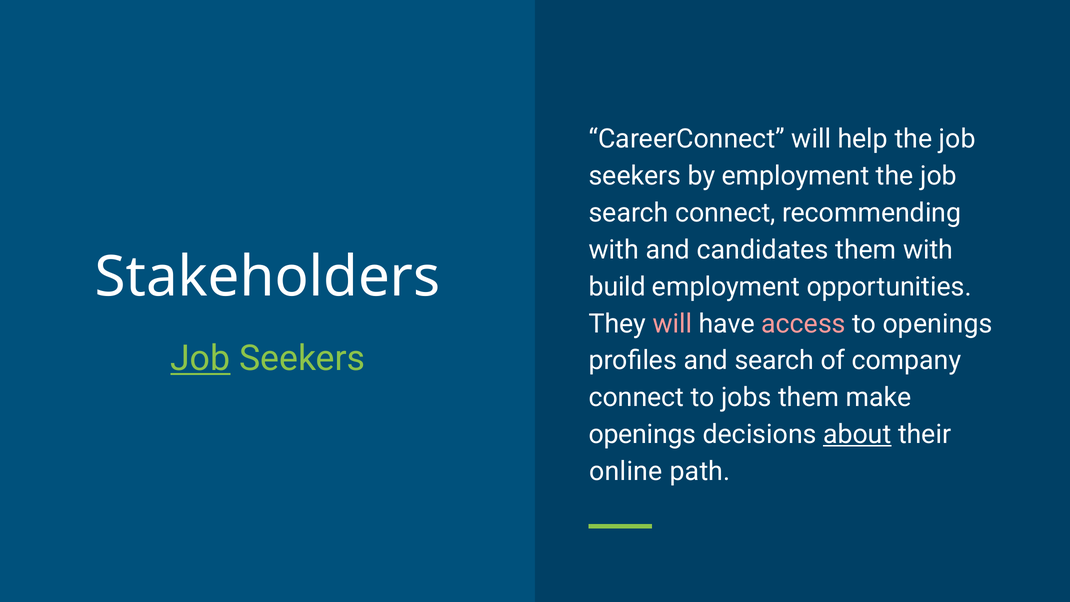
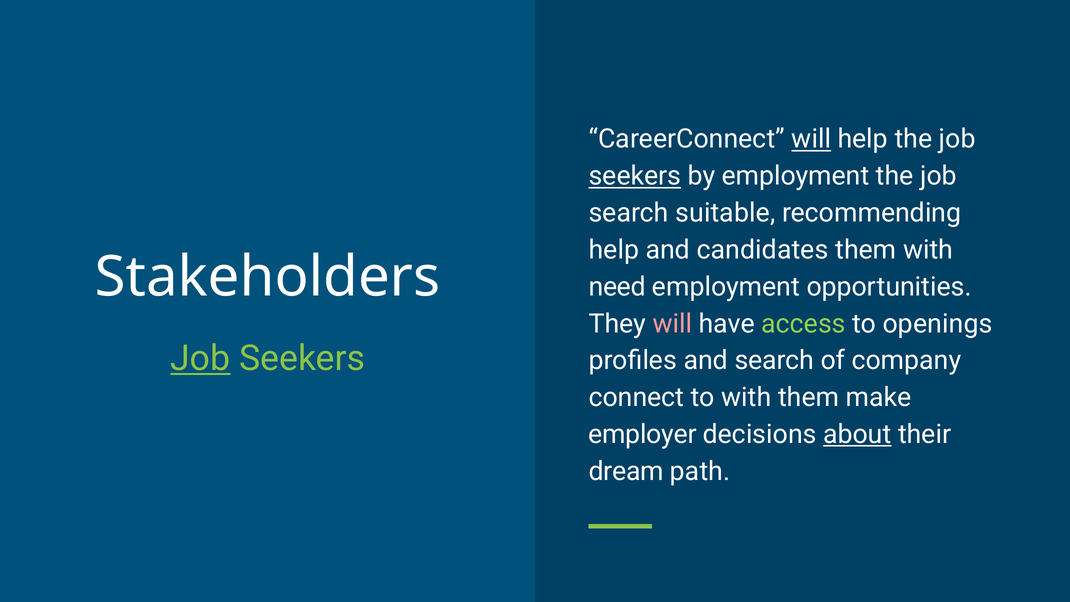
will underline: none -> present (811, 139)
seekers underline: none -> present (635, 176)
search connect: connect -> suitable (725, 213)
with: with -> help (614, 250)
build: build -> need (617, 287)
access colour: pink -> light green (804, 324)
to jobs: jobs -> with (746, 397)
openings: openings -> employer (643, 434)
online: online -> dream (626, 471)
